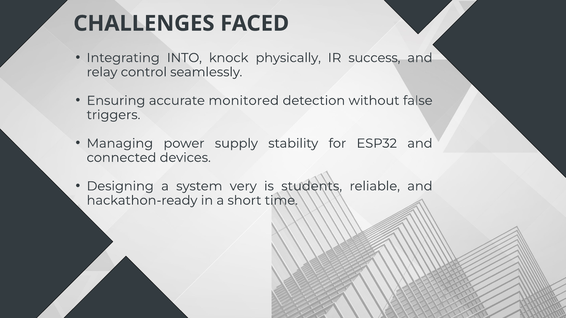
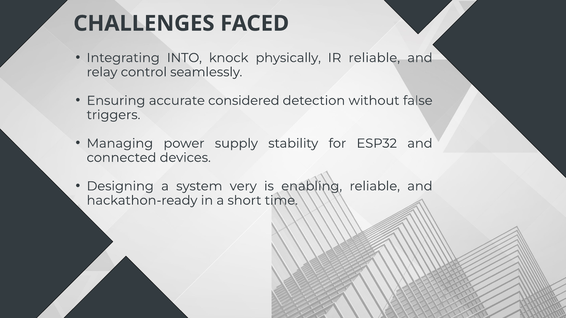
IR success: success -> reliable (374, 58)
monitored: monitored -> considered (244, 101)
students: students -> enabling (312, 186)
